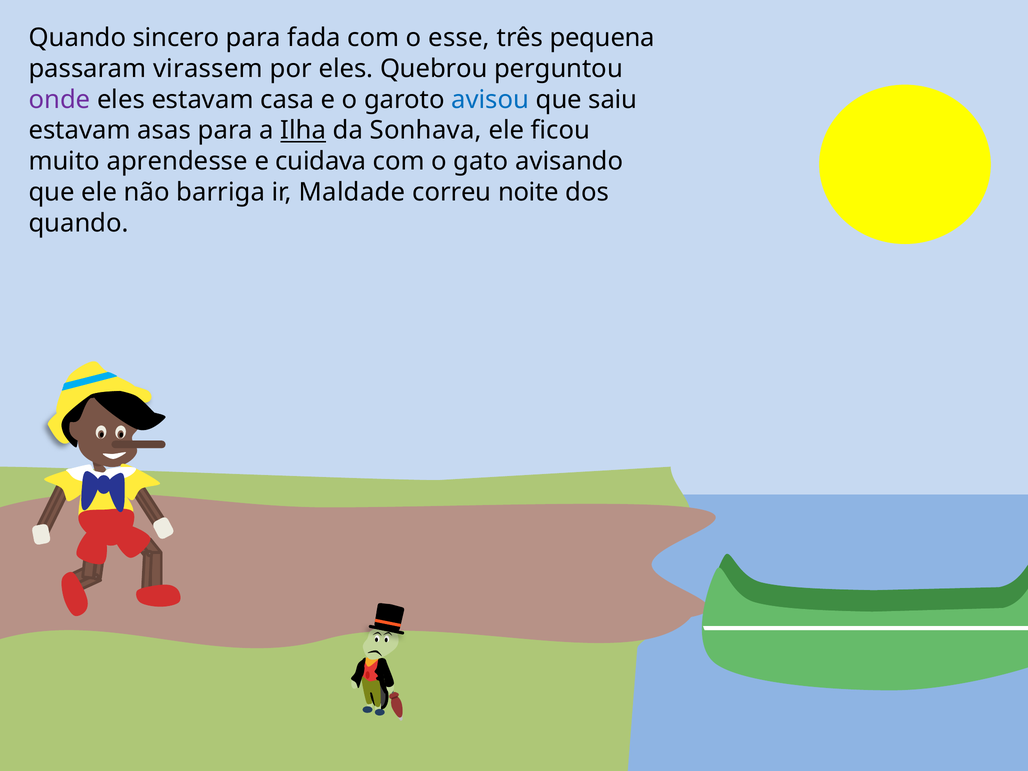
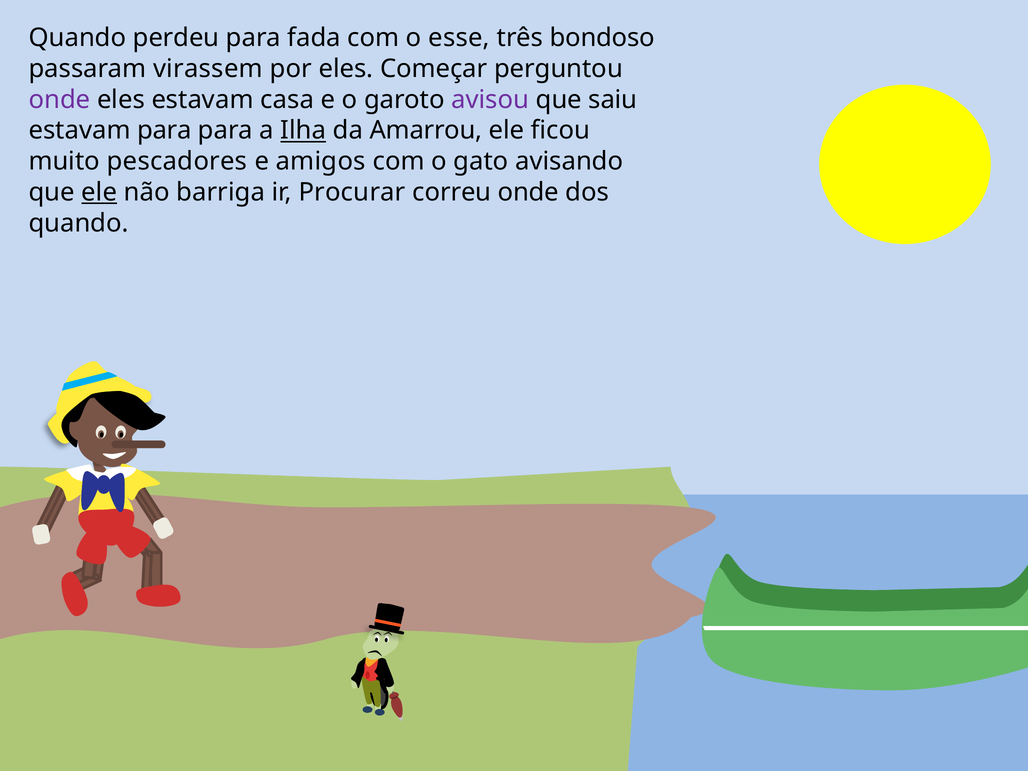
sincero: sincero -> perdeu (176, 38)
pequena: pequena -> bondoso (602, 38)
Quebrou: Quebrou -> Começar (434, 69)
avisou colour: blue -> purple (490, 100)
estavam asas: asas -> para (164, 131)
Sonhava: Sonhava -> Amarrou (426, 131)
aprendesse: aprendesse -> pescadores (177, 161)
cuidava: cuidava -> amigos (321, 161)
ele underline: none -> present (99, 192)
Maldade: Maldade -> Procurar (352, 192)
correu noite: noite -> onde (528, 192)
